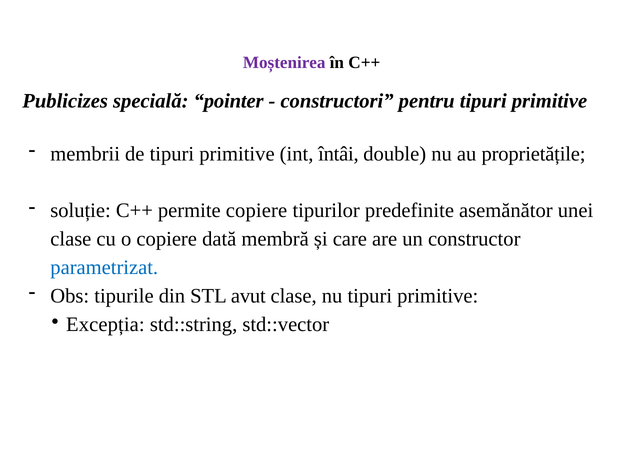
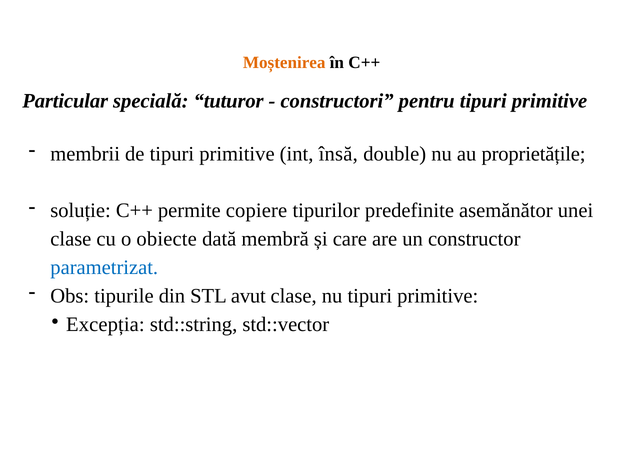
Moștenirea colour: purple -> orange (284, 63)
Publicizes: Publicizes -> Particular (65, 101)
pointer: pointer -> tuturor (229, 101)
întâi: întâi -> însă (338, 154)
o copiere: copiere -> obiecte (167, 239)
